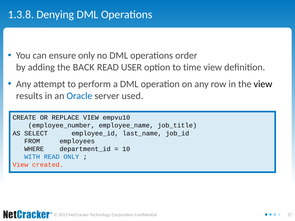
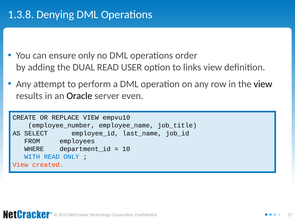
BACK: BACK -> DUAL (84, 67)
time: time -> links (192, 67)
Oracle colour: blue -> black (79, 96)
used: used -> even (132, 96)
